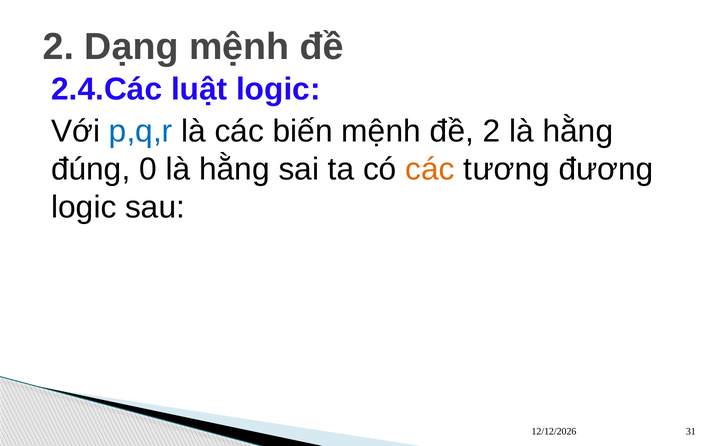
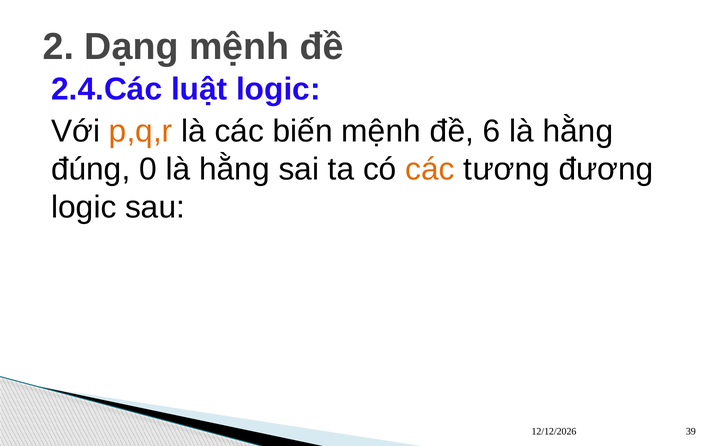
p,q,r colour: blue -> orange (141, 131)
đề 2: 2 -> 6 (492, 131)
31: 31 -> 39 (691, 431)
